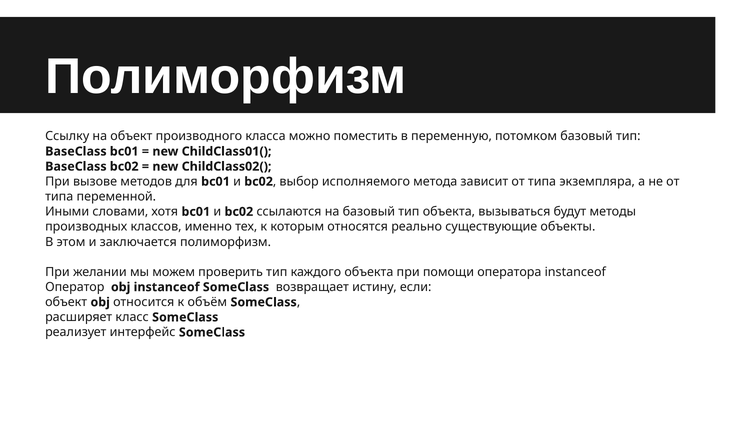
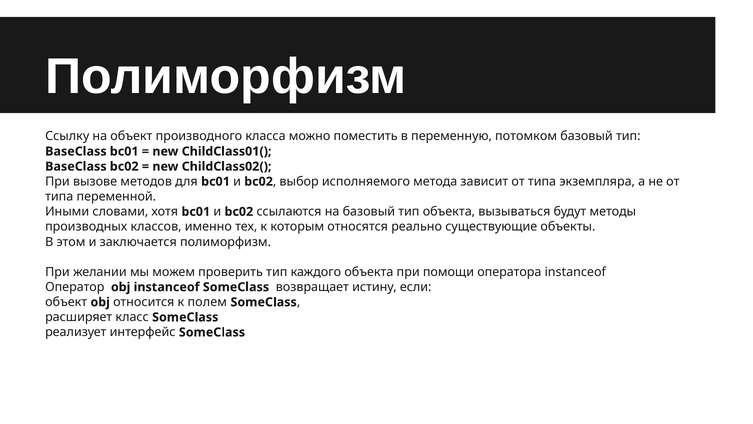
объём: объём -> полем (207, 302)
